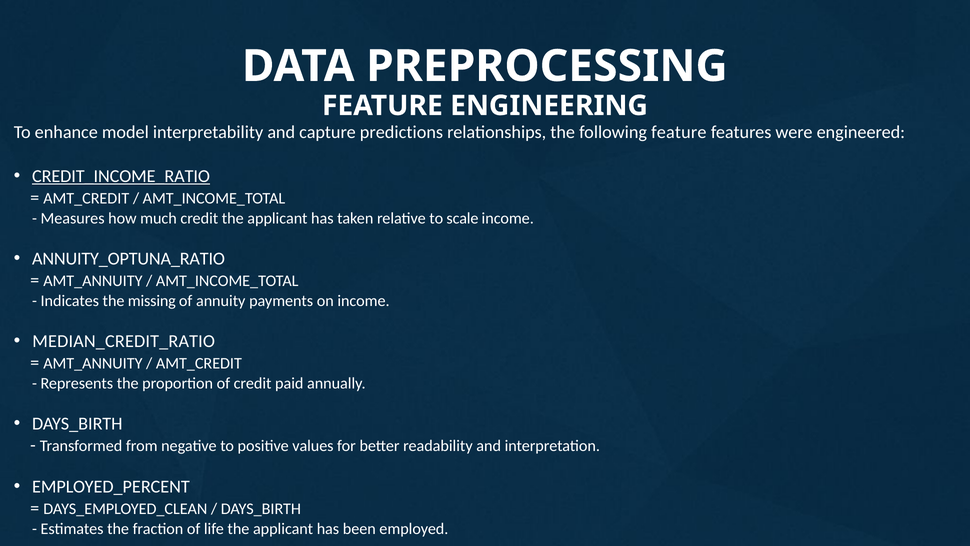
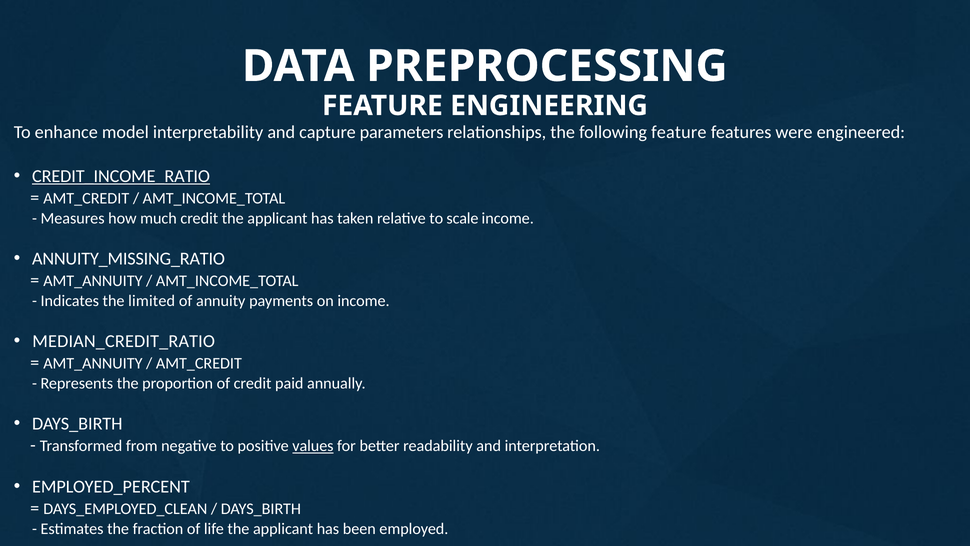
predictions: predictions -> parameters (402, 132)
ANNUITY_OPTUNA_RATIO: ANNUITY_OPTUNA_RATIO -> ANNUITY_MISSING_RATIO (129, 258)
missing: missing -> limited (152, 301)
values underline: none -> present (313, 446)
